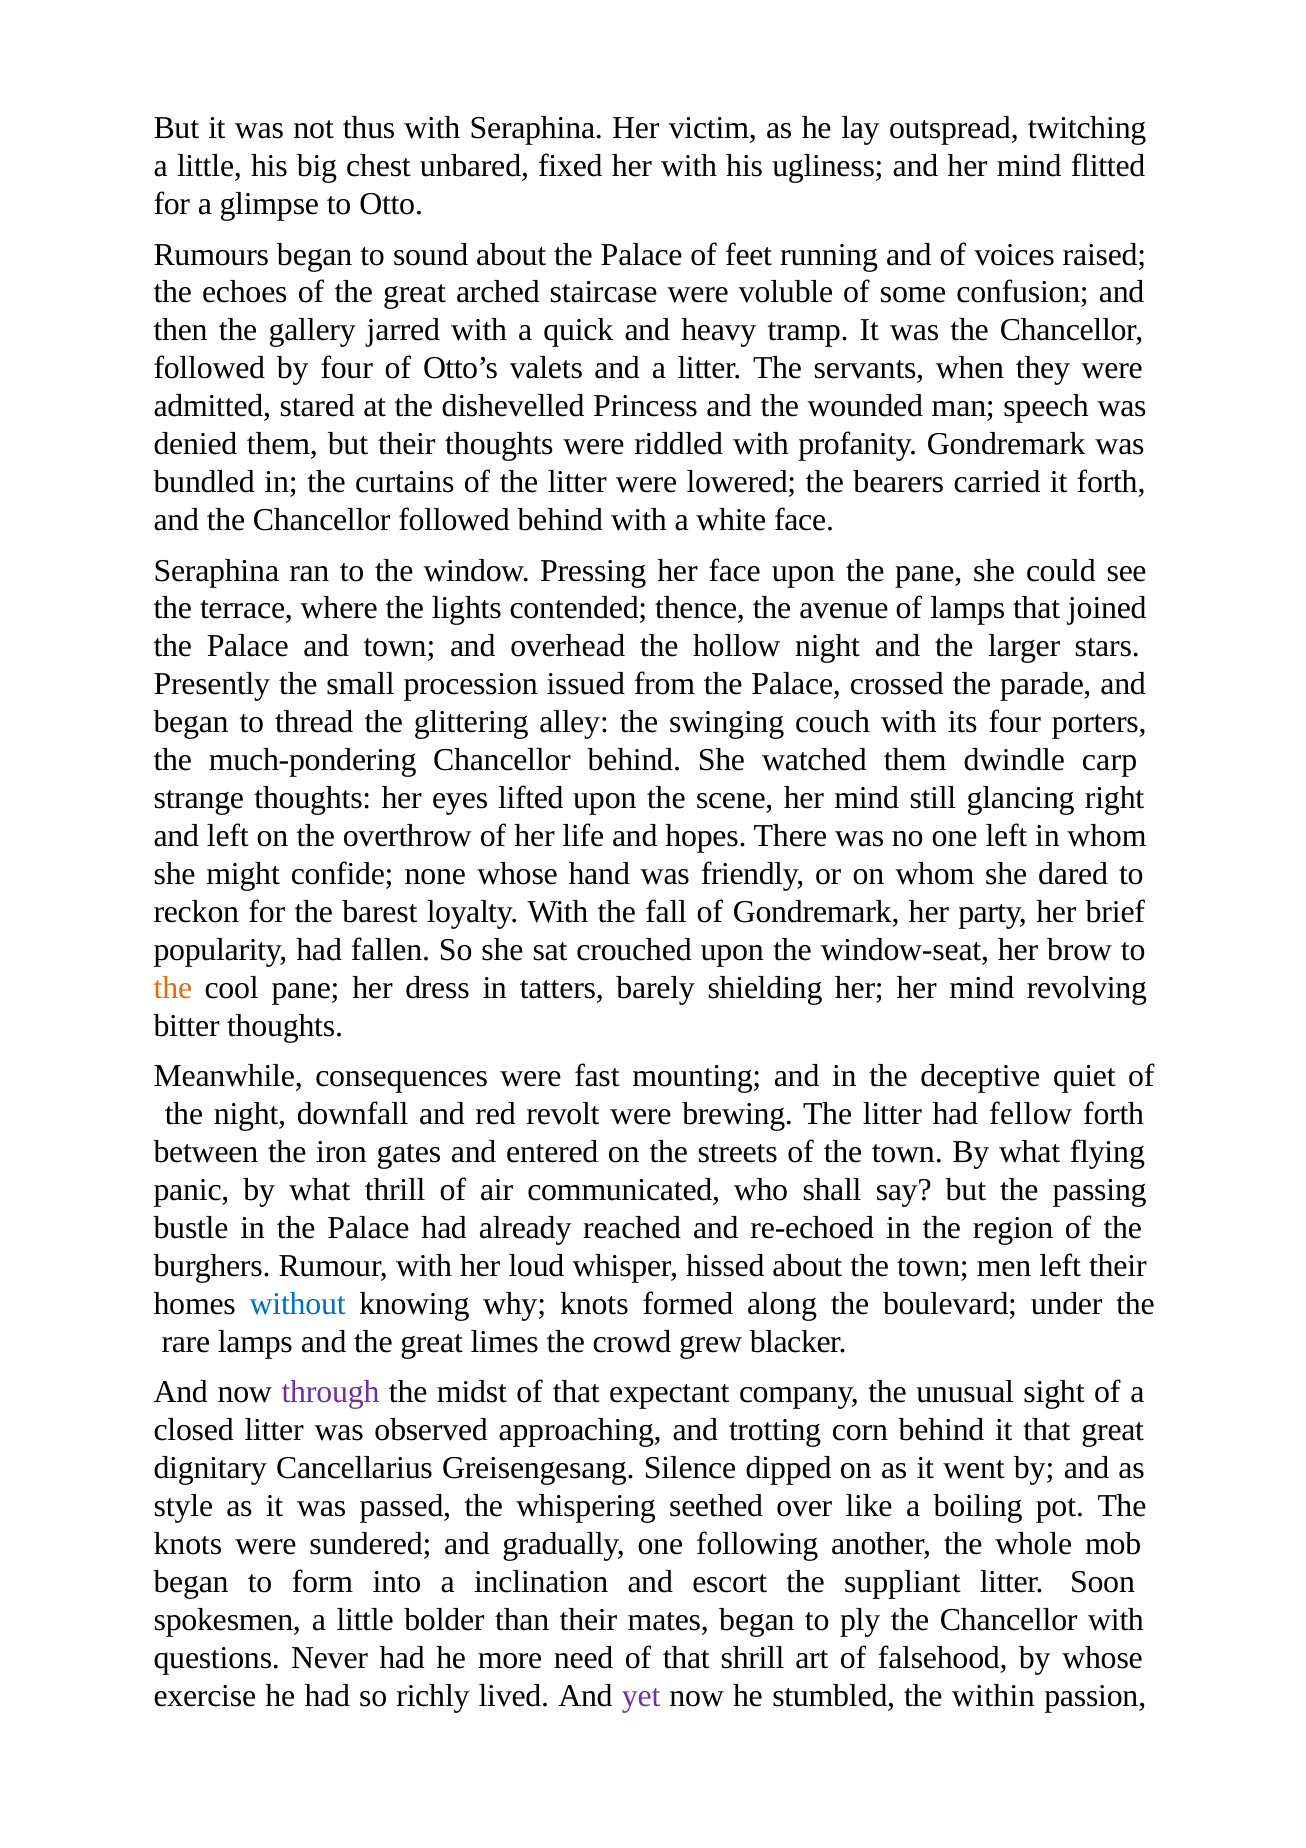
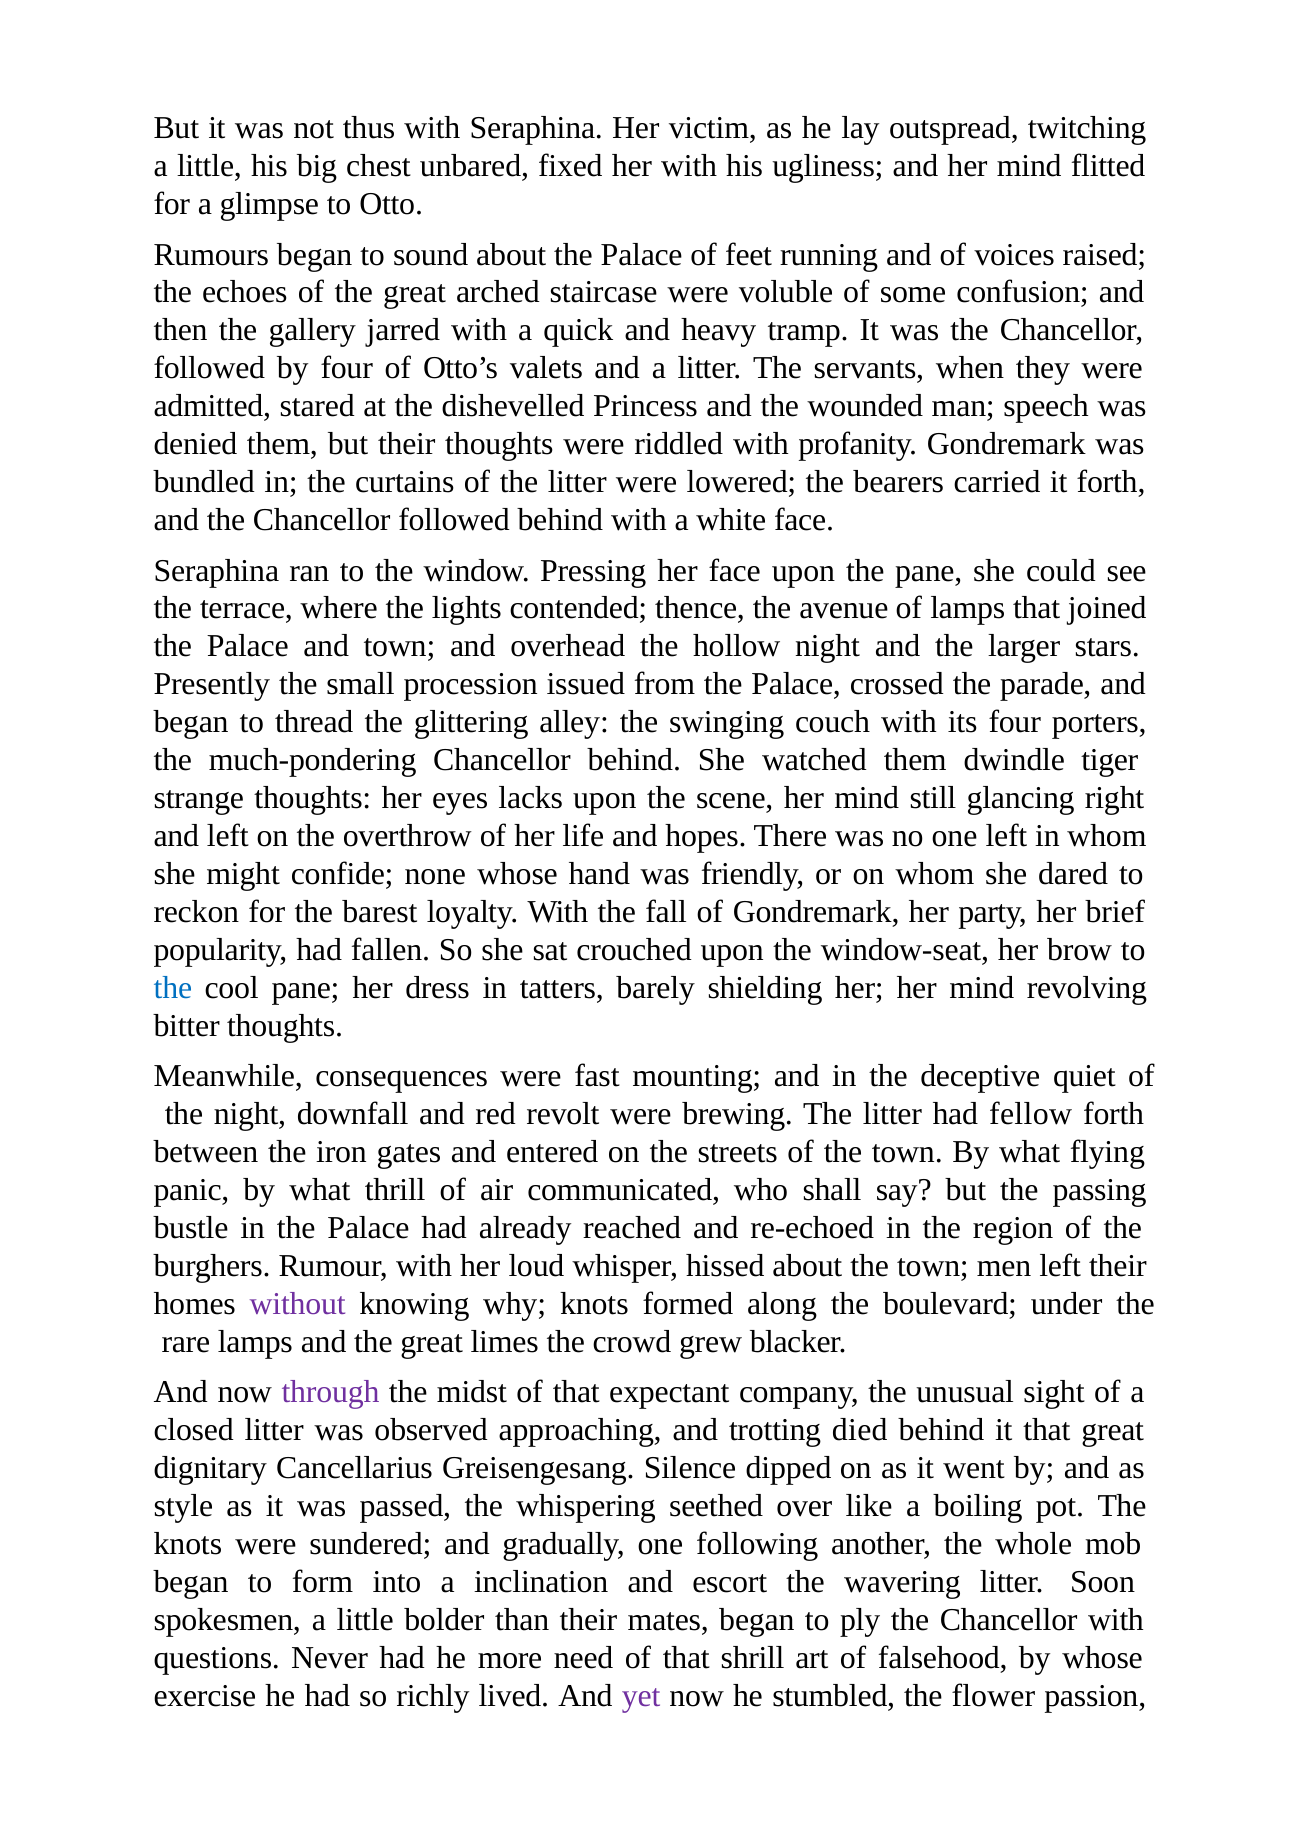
carp: carp -> tiger (1110, 760)
lifted: lifted -> lacks (531, 798)
the colour: orange -> blue (173, 988)
without colour: blue -> purple (298, 1304)
corn: corn -> died (860, 1430)
suppliant: suppliant -> wavering (902, 1582)
within: within -> flower (993, 1696)
